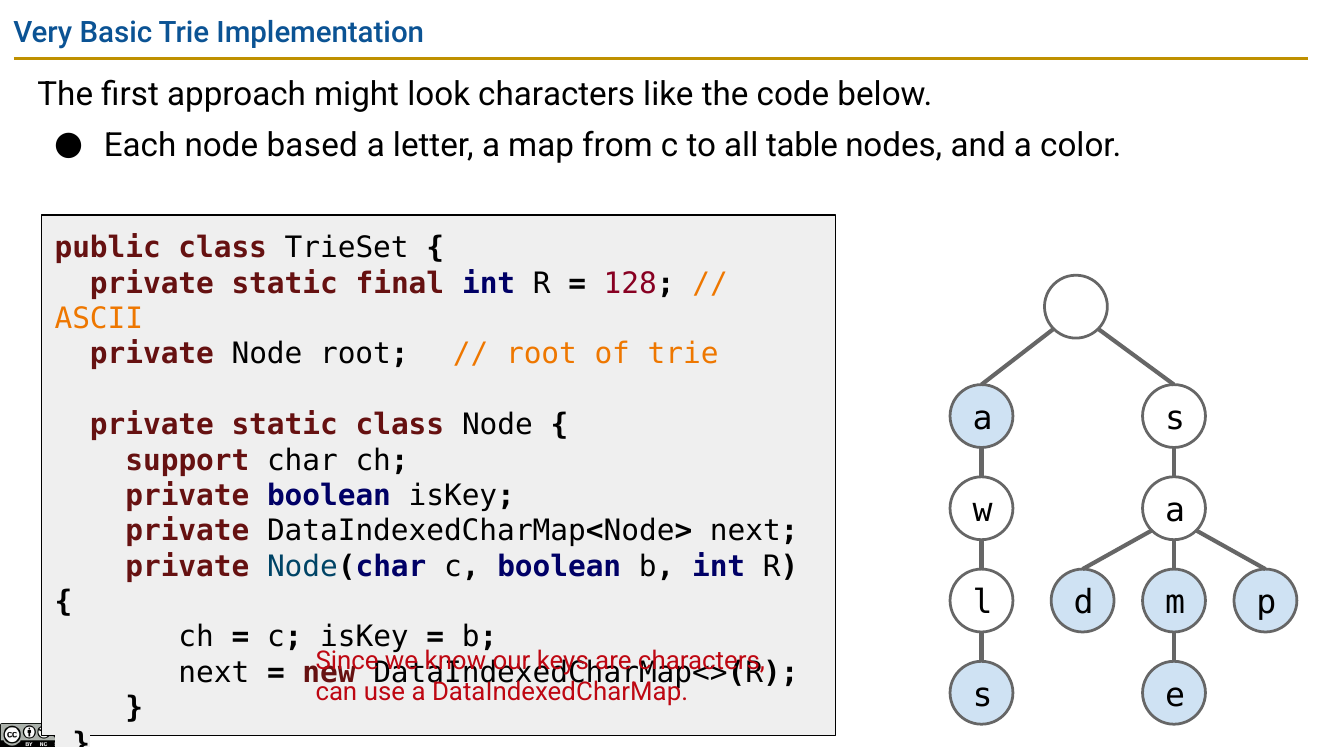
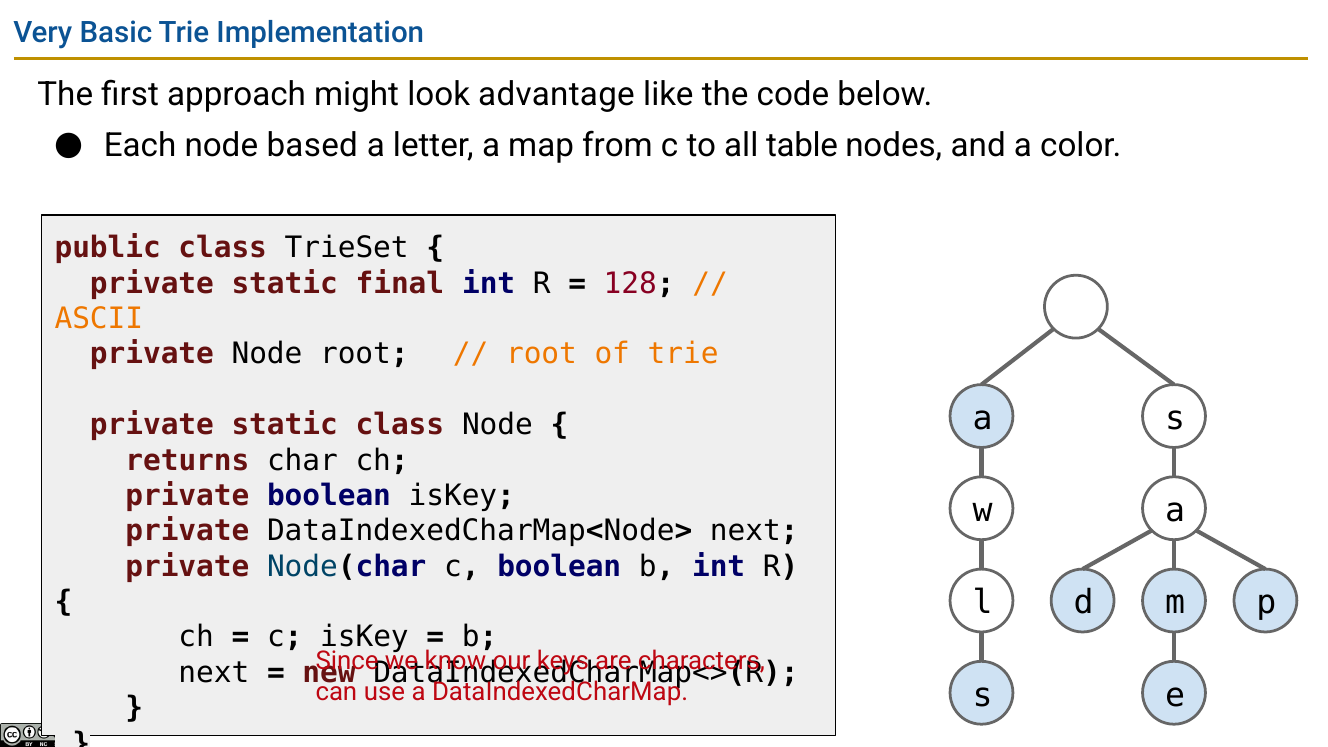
look characters: characters -> advantage (557, 94)
support: support -> returns (187, 460)
